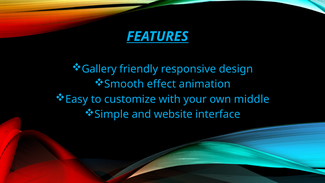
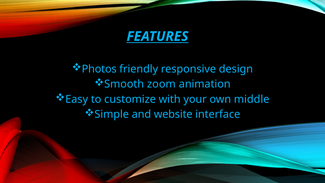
Gallery: Gallery -> Photos (99, 69)
effect: effect -> zoom (161, 84)
